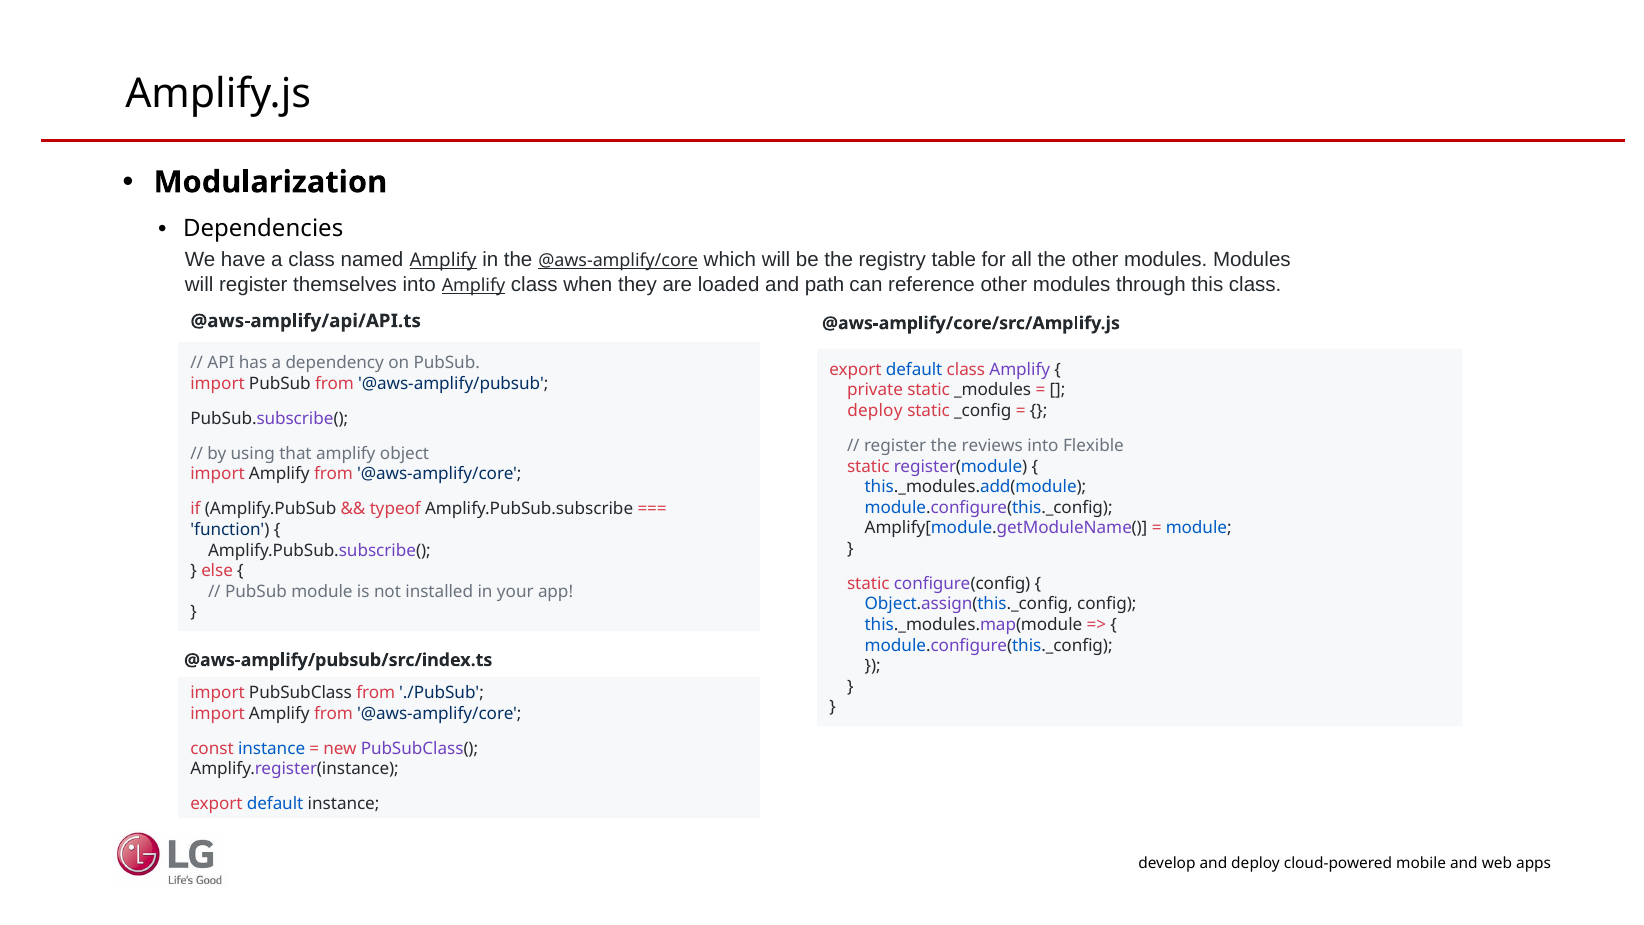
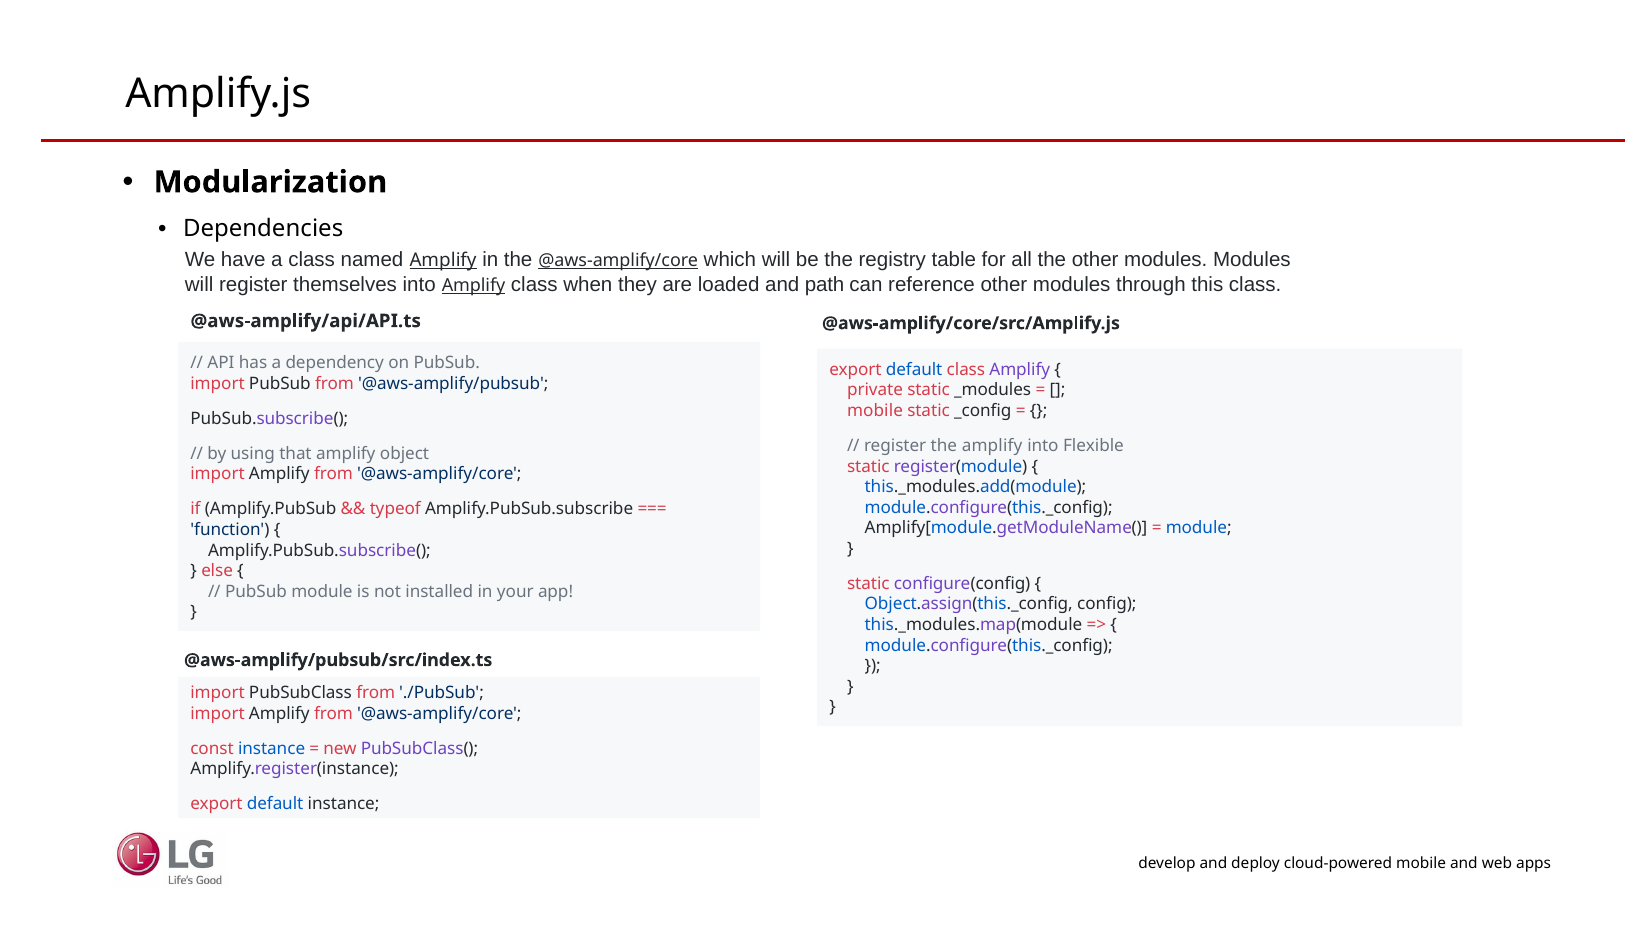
deploy: deploy -> mobile (875, 411)
the reviews: reviews -> amplify (992, 446)
